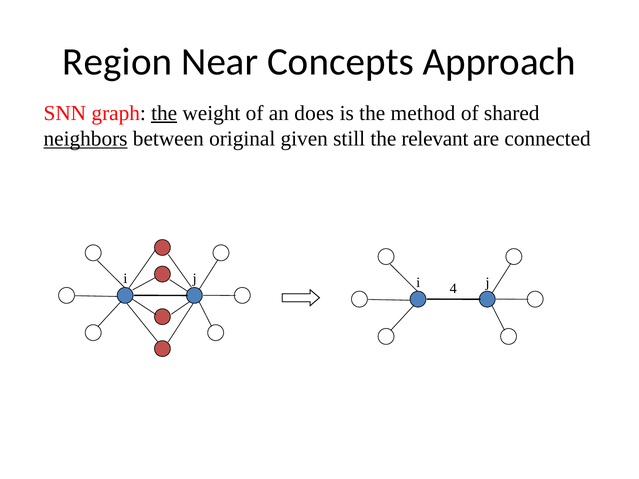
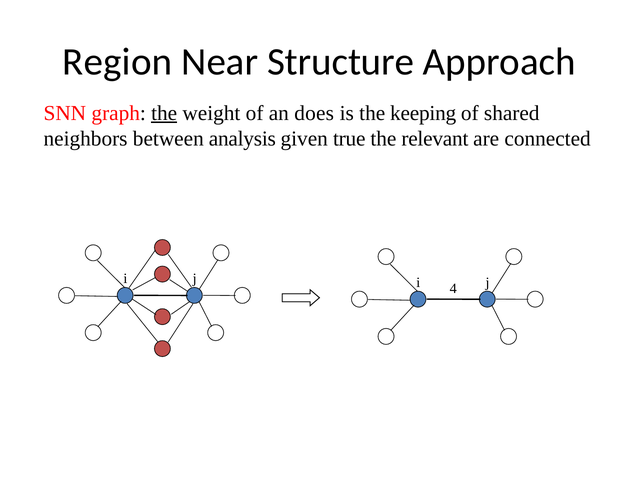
Concepts: Concepts -> Structure (341, 62)
method: method -> keeping (423, 113)
neighbors underline: present -> none (86, 139)
original: original -> analysis (242, 139)
still: still -> true (349, 139)
